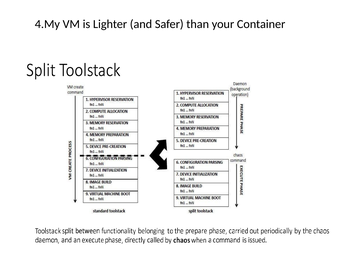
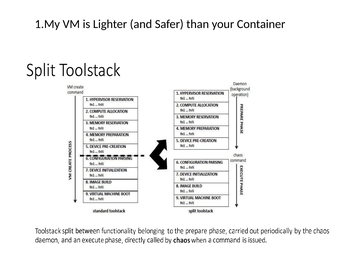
4.My: 4.My -> 1.My (47, 24)
